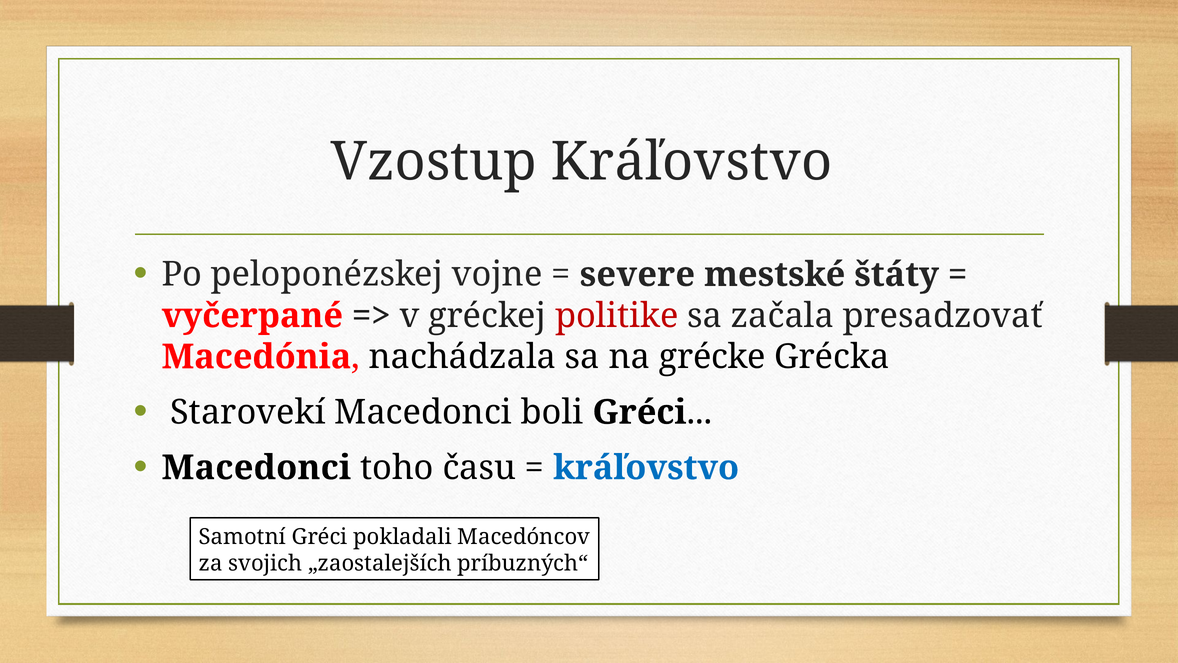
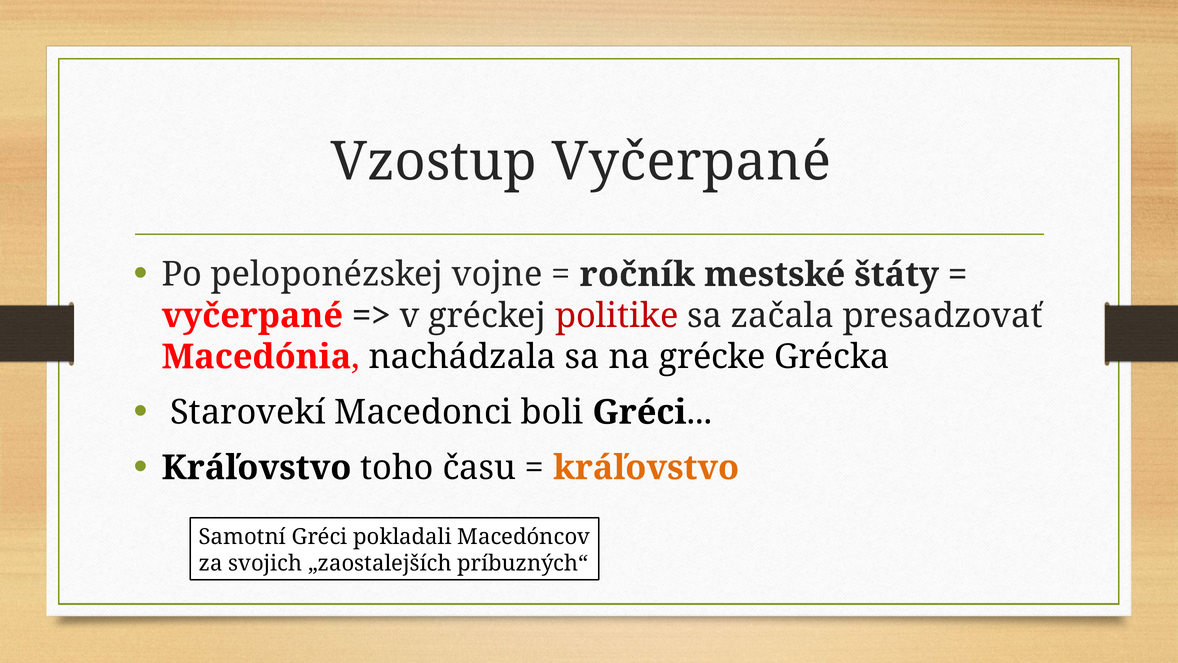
Vzostup Kráľovstvo: Kráľovstvo -> Vyčerpané (691, 162)
severe: severe -> ročník (637, 274)
Macedonci: Macedonci -> Kráľovstvo (257, 468)
kráľovstvo colour: blue -> orange (646, 468)
